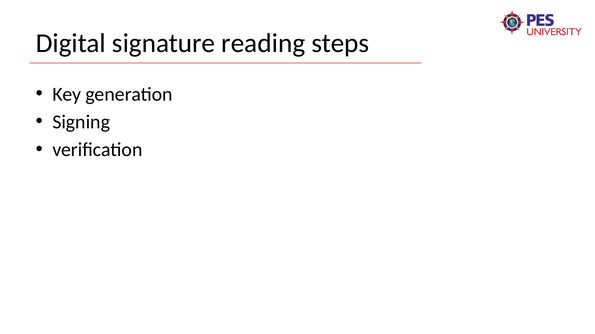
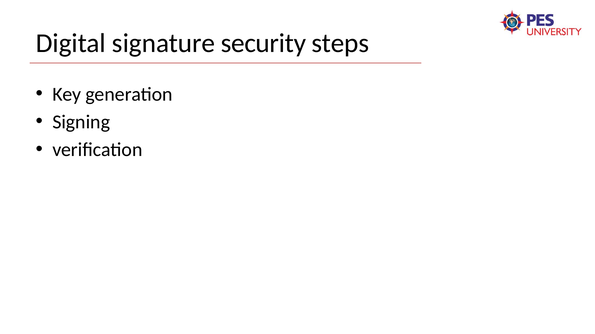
reading: reading -> security (263, 43)
